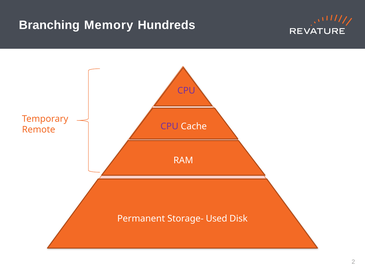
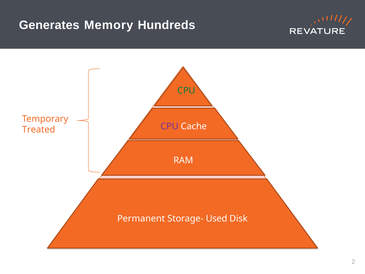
Branching: Branching -> Generates (49, 25)
CPU colour: purple -> green (186, 91)
Remote: Remote -> Treated (39, 130)
